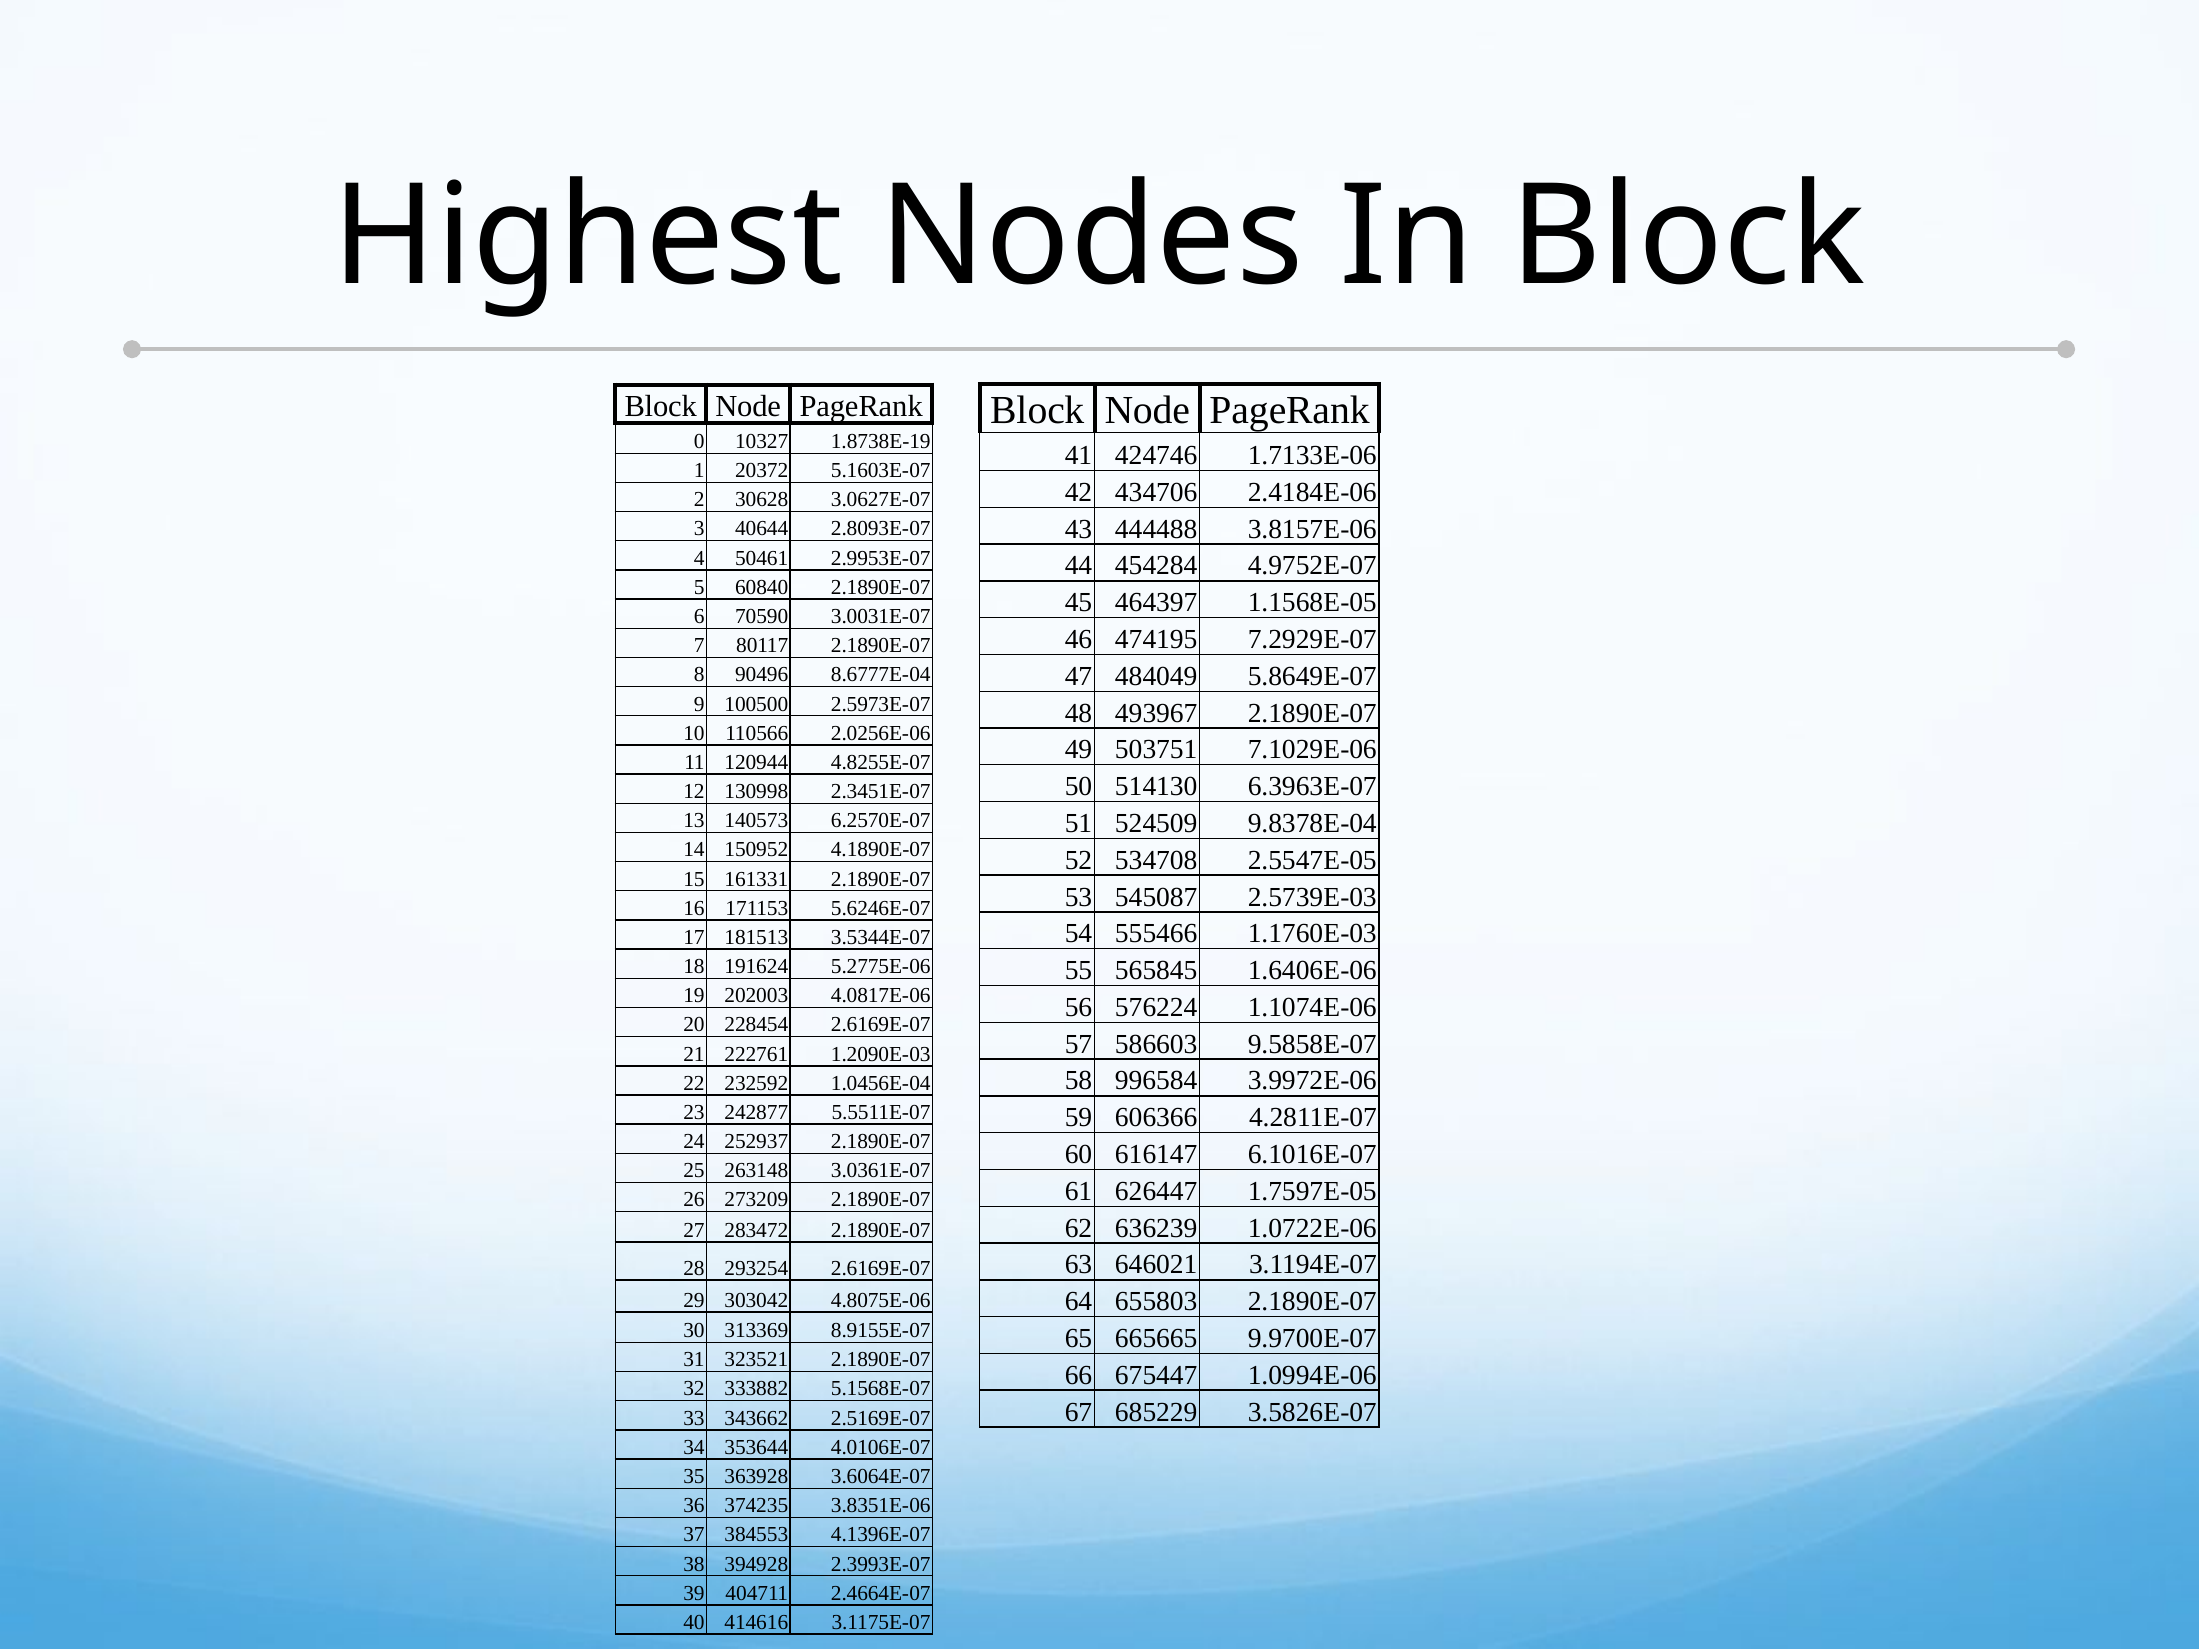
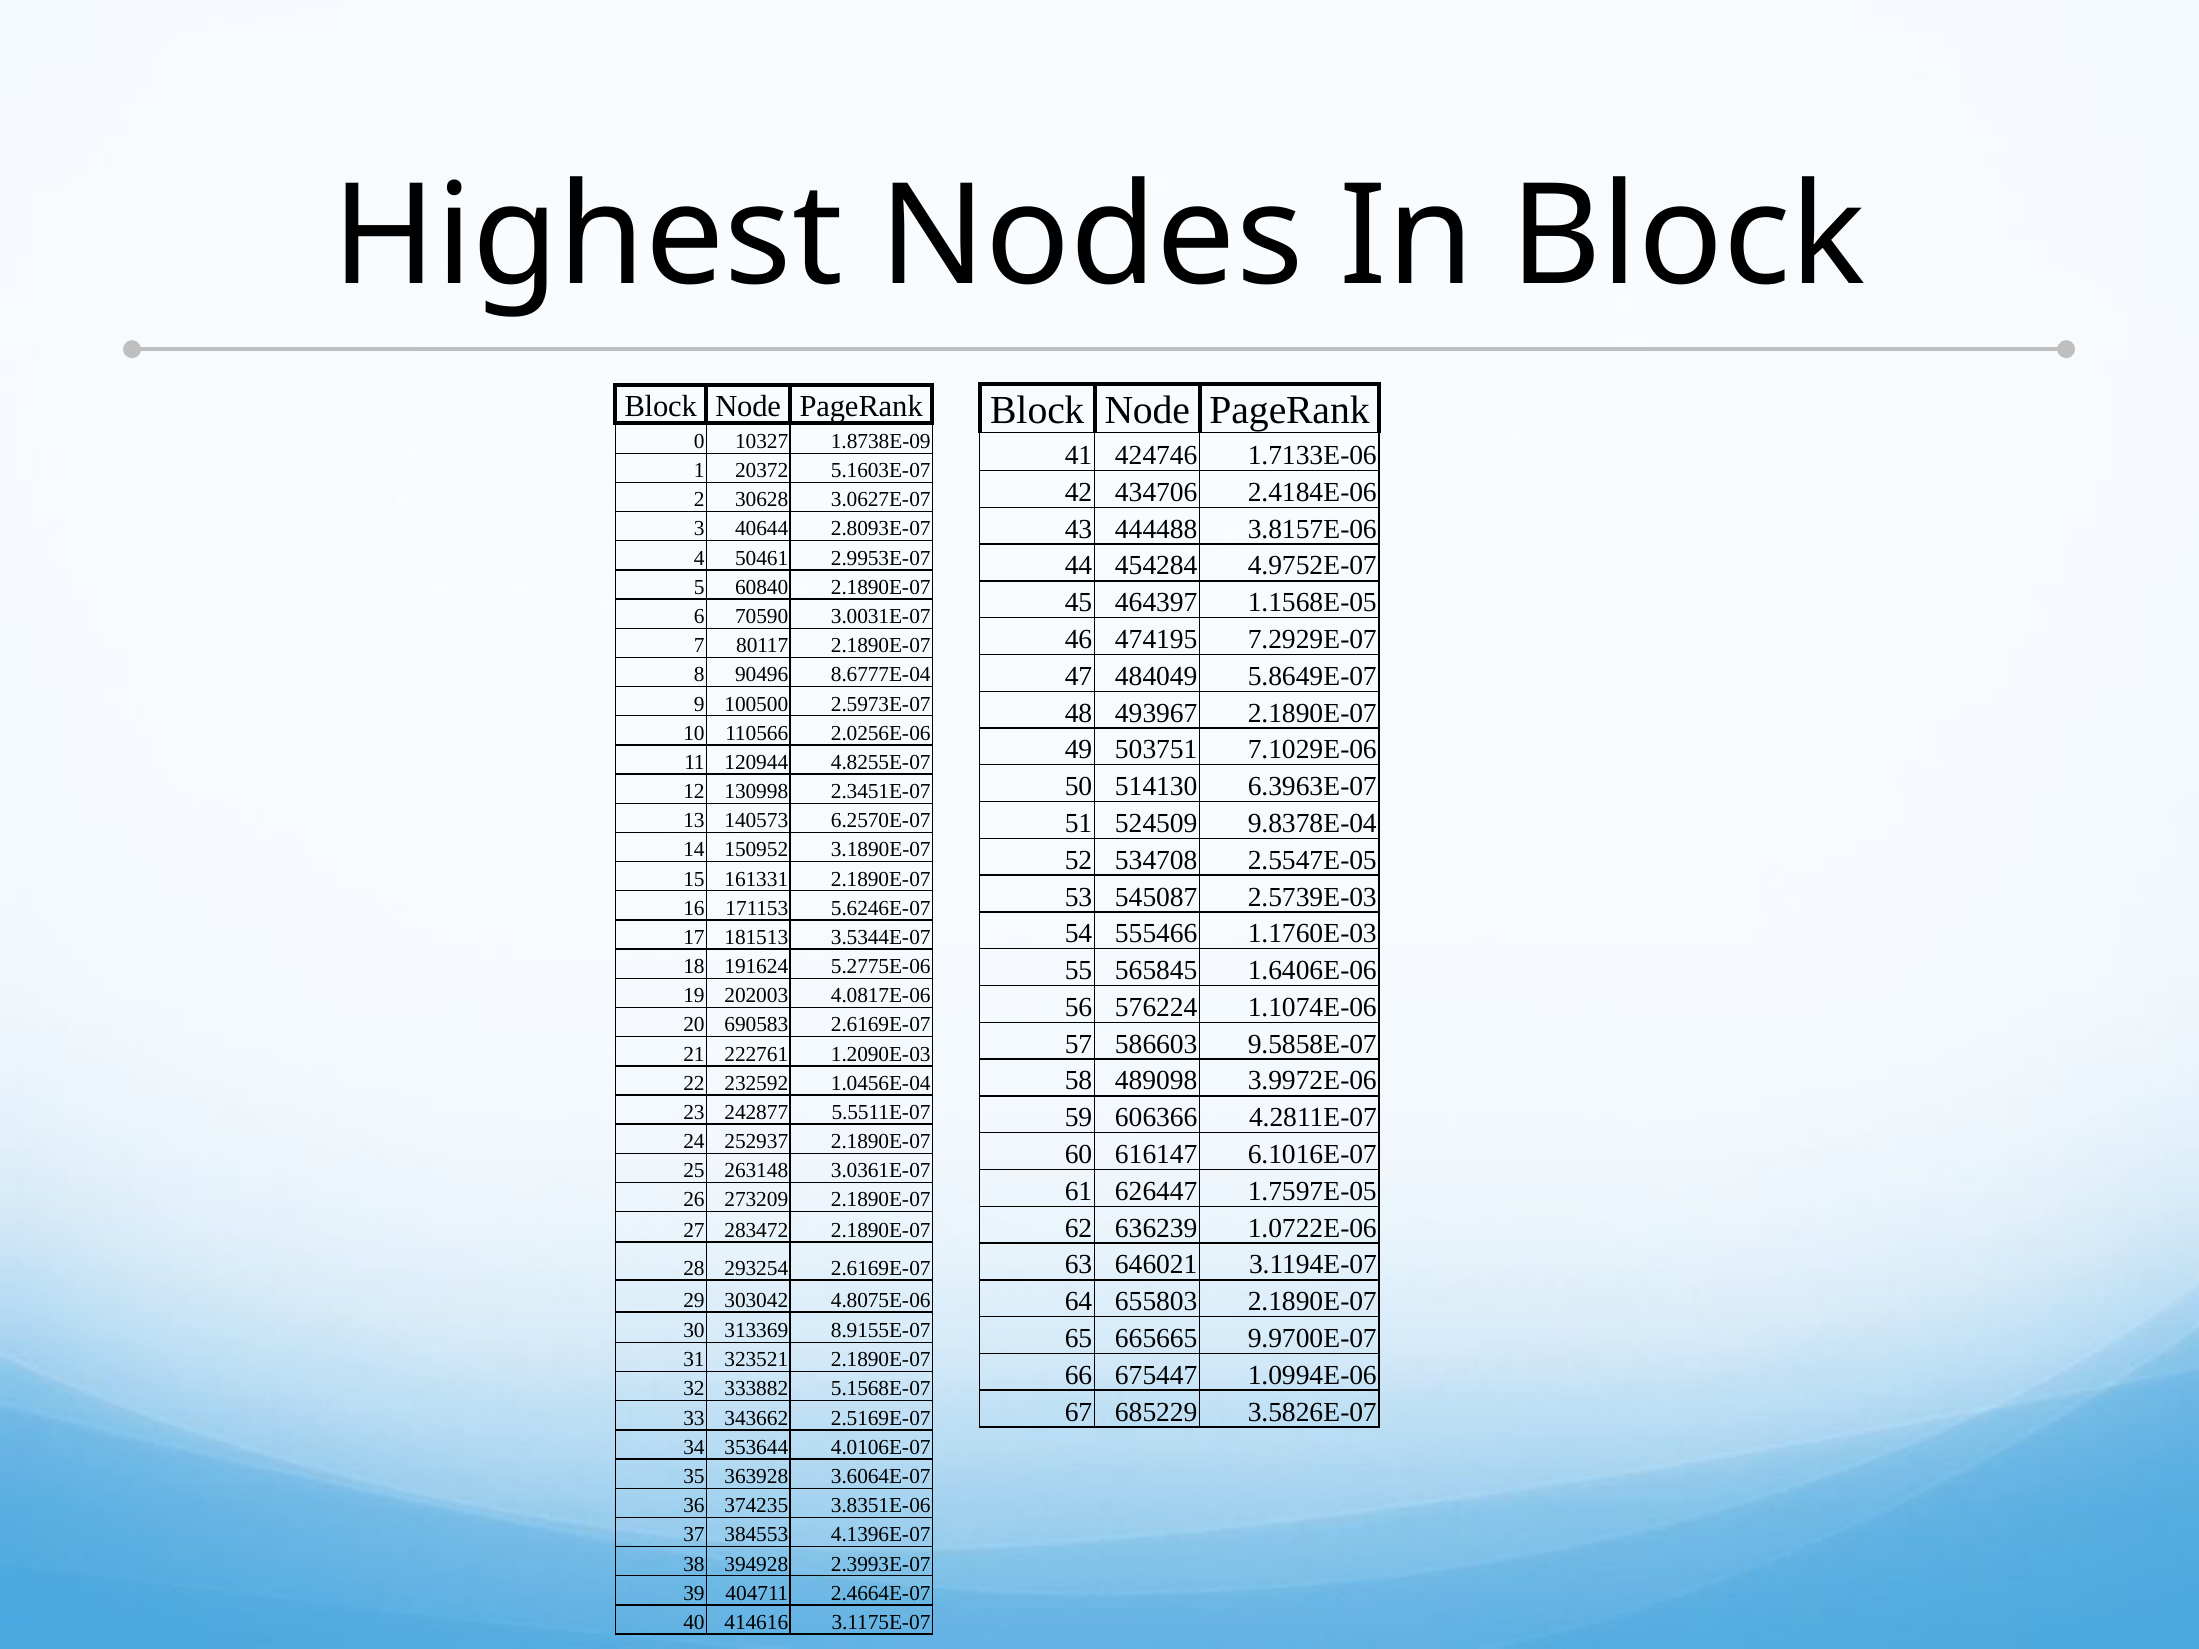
1.8738E-19: 1.8738E-19 -> 1.8738E-09 (881, 441)
4.1890E-07: 4.1890E-07 -> 3.1890E-07 (881, 850)
228454: 228454 -> 690583 (756, 1025)
996584: 996584 -> 489098 (1156, 1081)
